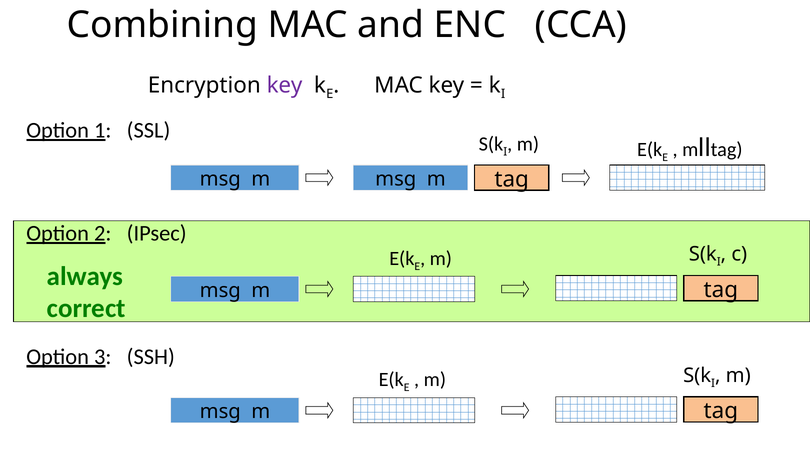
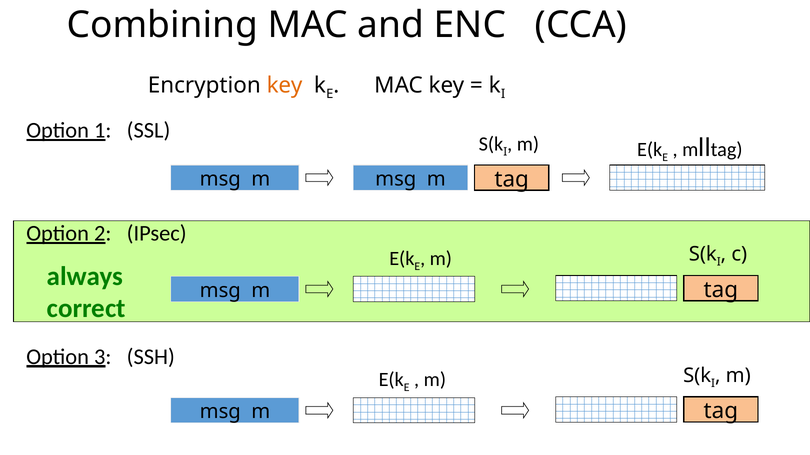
key colour: purple -> orange (285, 85)
